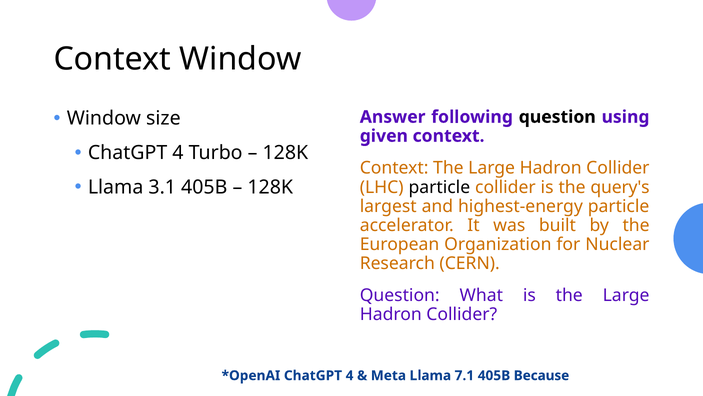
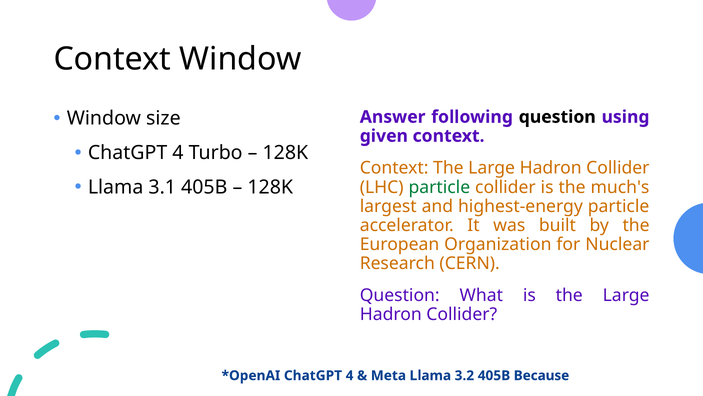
particle colour: black -> green (439, 187)
query's: query's -> much's (620, 187)
7.1: 7.1 -> 3.2 (464, 375)
